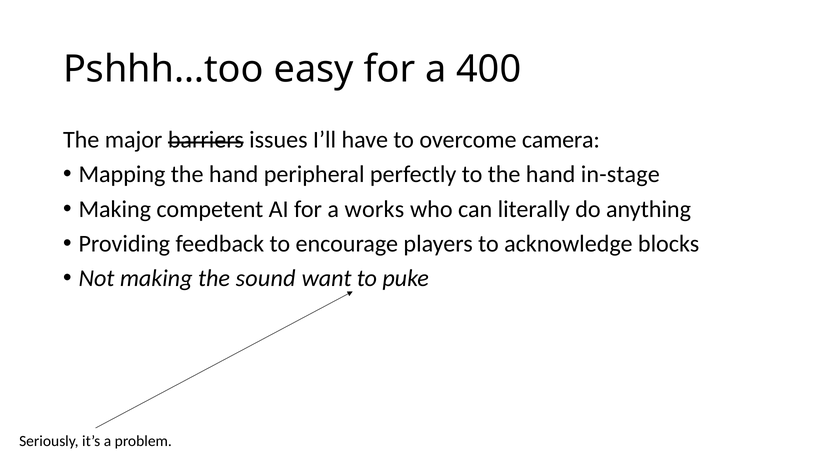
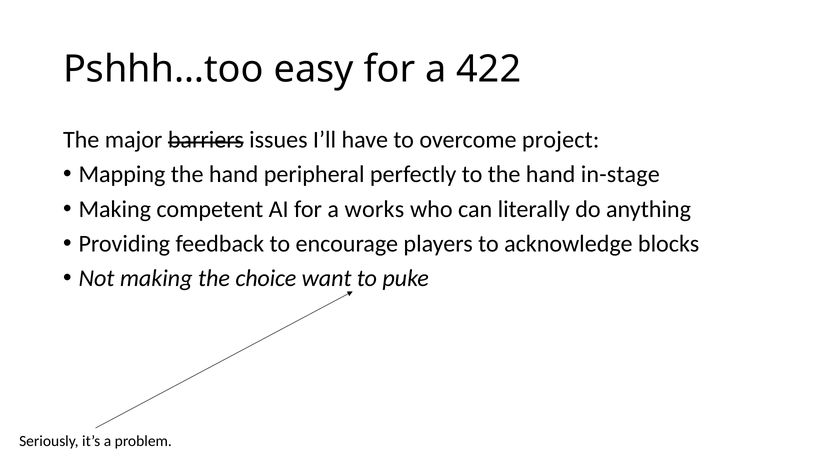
400: 400 -> 422 (489, 69)
camera: camera -> project (561, 140)
sound: sound -> choice (266, 279)
